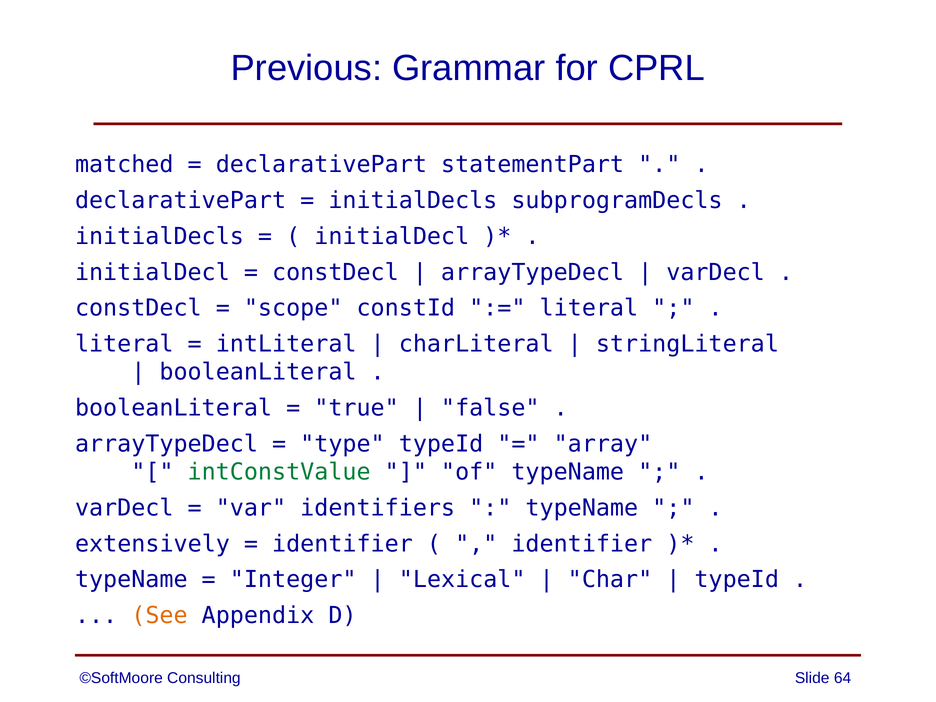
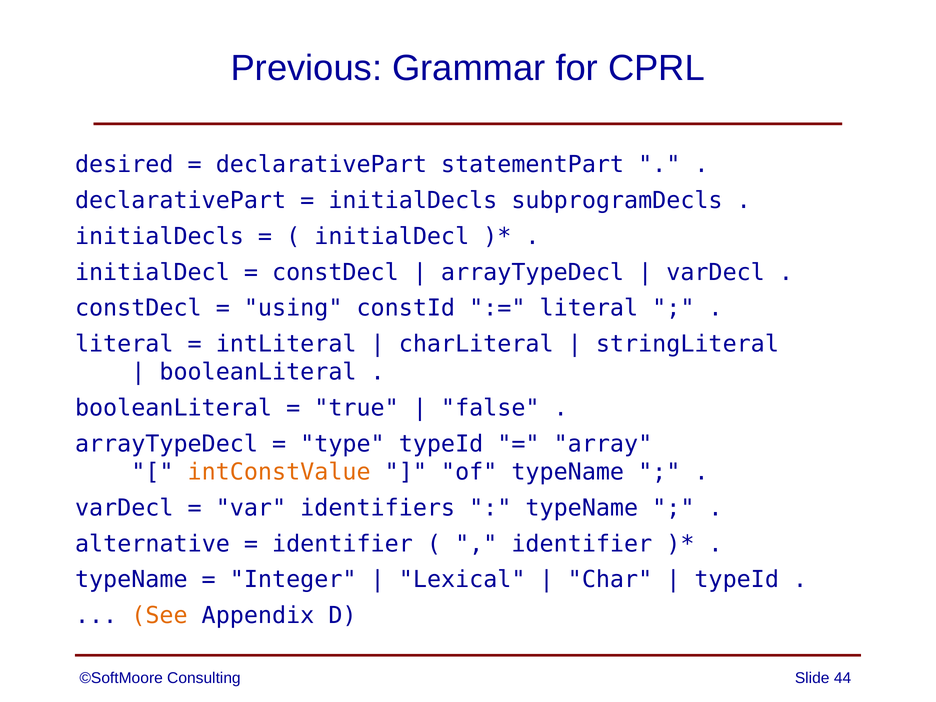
matched: matched -> desired (124, 165)
scope: scope -> using (293, 308)
intConstValue colour: green -> orange (279, 472)
extensively: extensively -> alternative (152, 544)
64: 64 -> 44 (843, 678)
